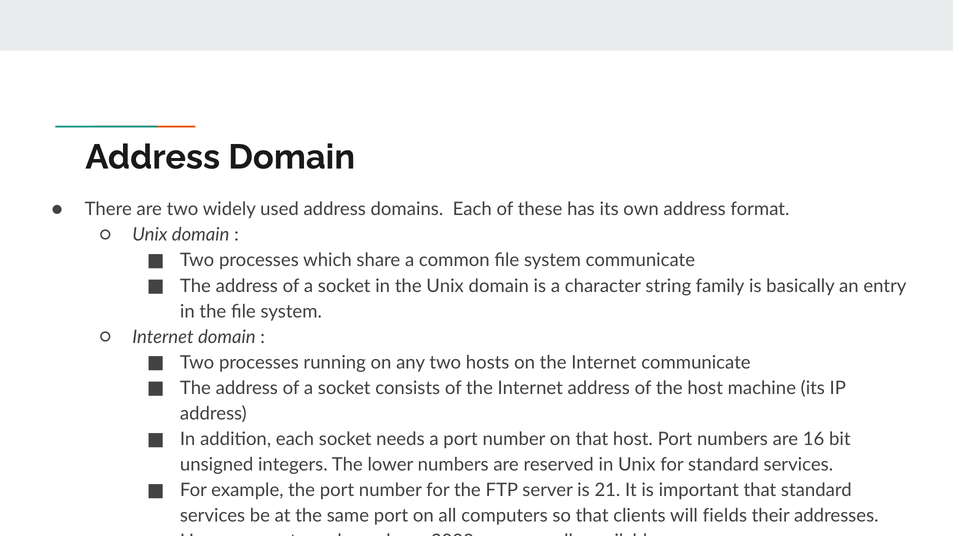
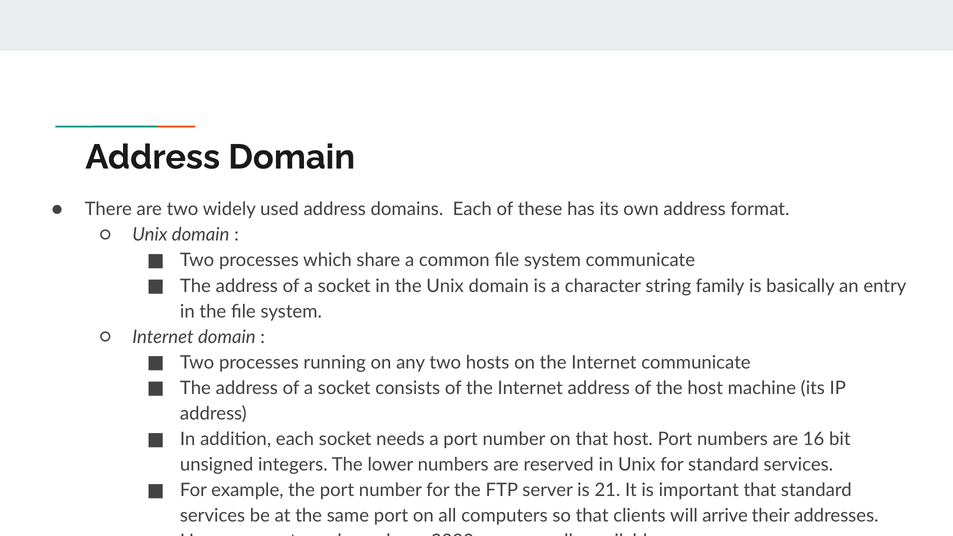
fields: fields -> arrive (725, 516)
